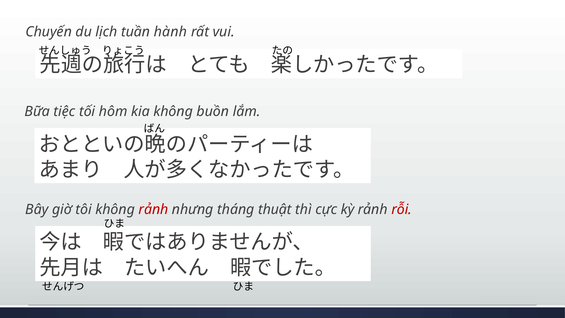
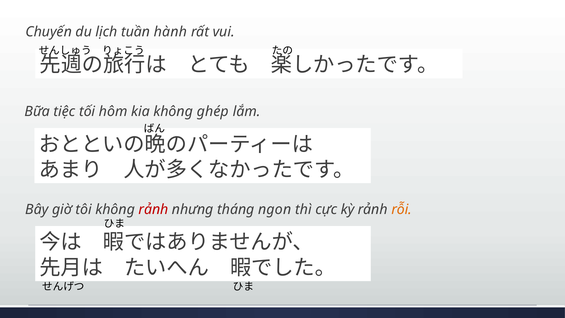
buồn: buồn -> ghép (213, 111)
thuật: thuật -> ngon (275, 209)
rỗi colour: red -> orange (402, 209)
